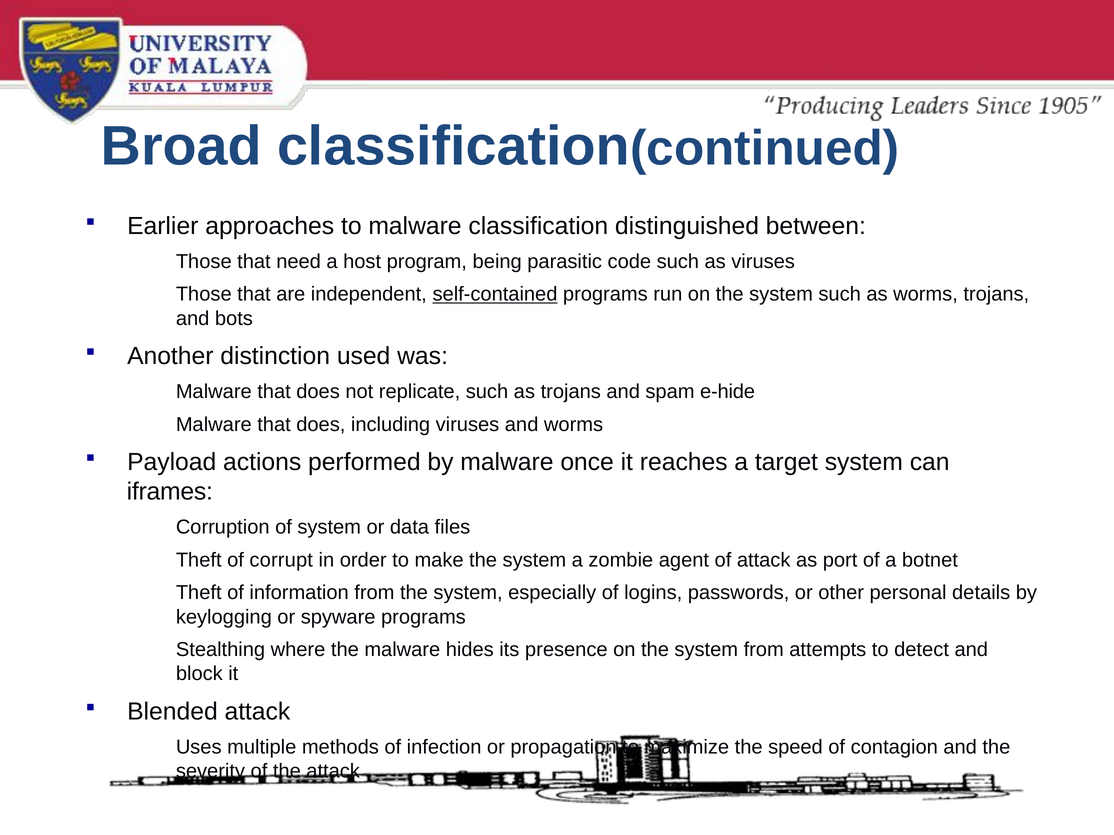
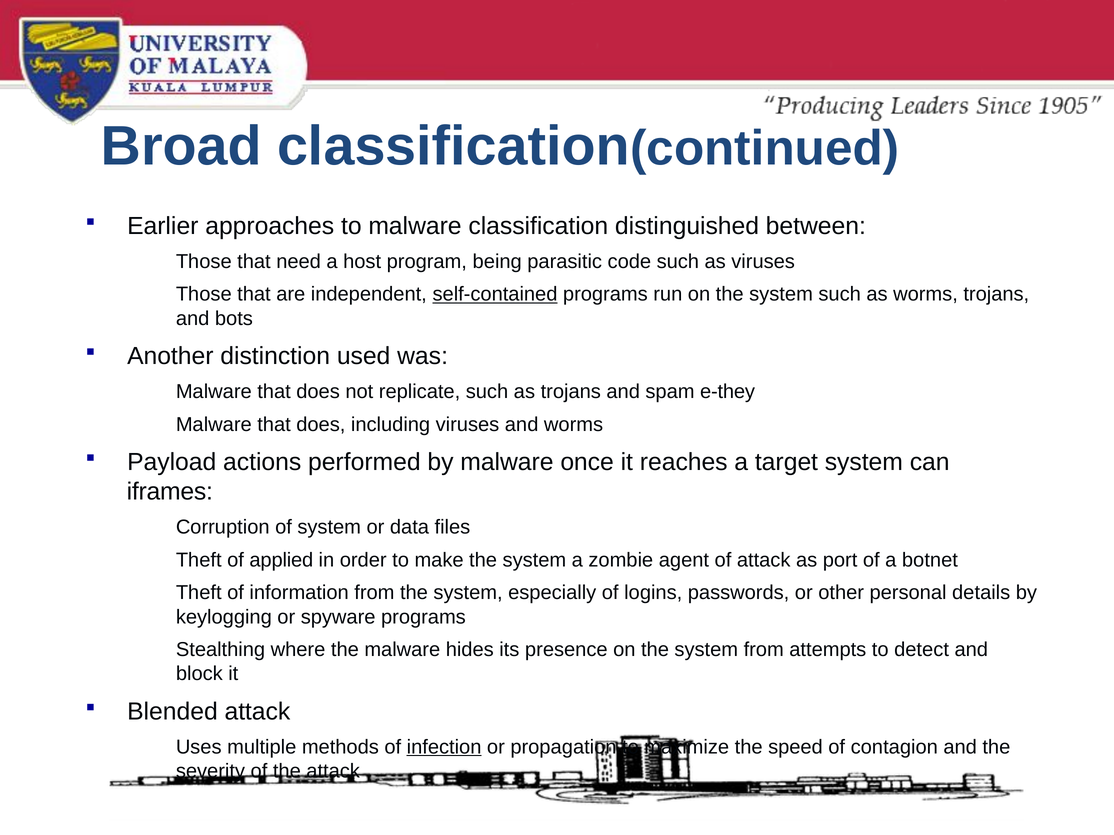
e-hide: e-hide -> e-they (728, 392)
corrupt: corrupt -> applied (281, 560)
infection underline: none -> present (444, 747)
